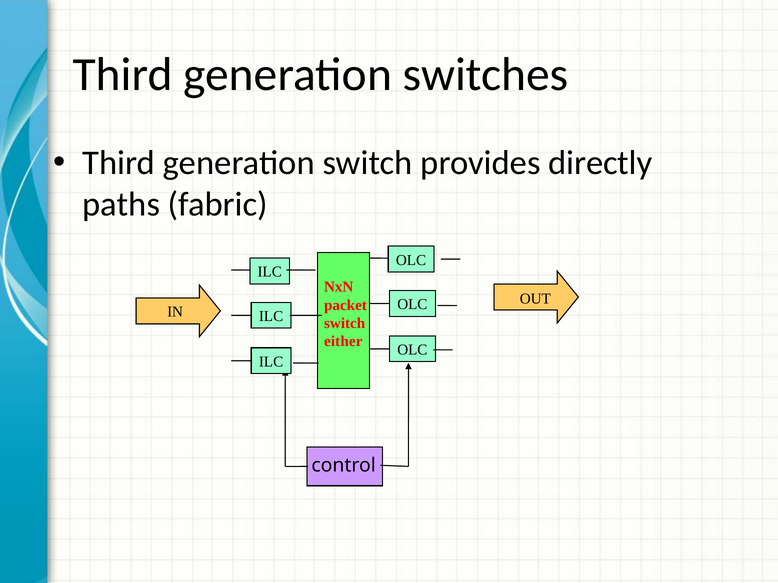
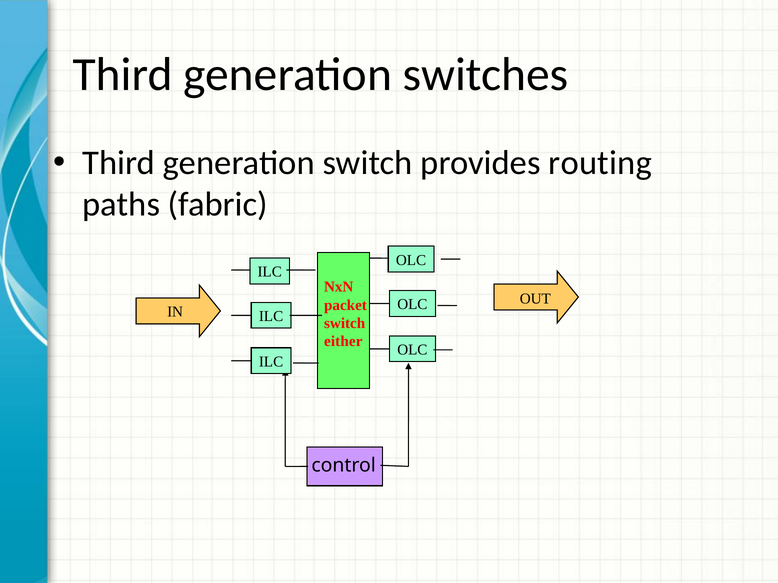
directly: directly -> routing (600, 163)
